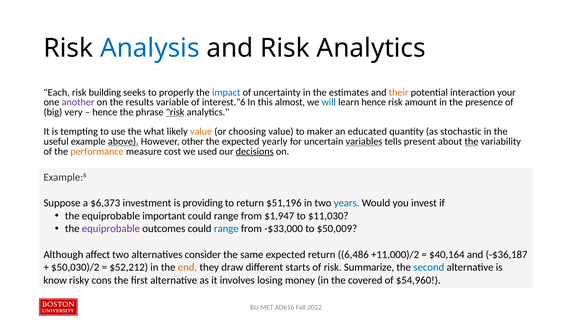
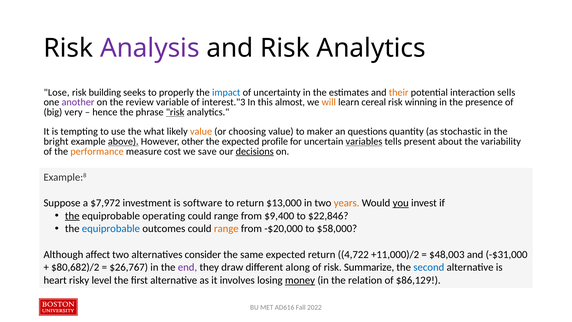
Analysis colour: blue -> purple (150, 48)
Each: Each -> Lose (57, 92)
your: your -> sells (506, 92)
results: results -> review (140, 102)
interest."6: interest."6 -> interest."3 (224, 102)
will colour: blue -> orange (329, 102)
learn hence: hence -> cereal (374, 102)
amount: amount -> winning (421, 102)
educated: educated -> questions (367, 132)
useful: useful -> bright (56, 141)
yearly: yearly -> profile (275, 141)
the underline: present -> none (471, 141)
used: used -> save (207, 151)
$6,373: $6,373 -> $7,972 (105, 203)
providing: providing -> software (203, 203)
$51,196: $51,196 -> $13,000 (284, 203)
years colour: blue -> orange (347, 203)
you underline: none -> present (401, 203)
the underline: none -> present (72, 216)
important: important -> operating (164, 216)
$1,947: $1,947 -> $9,400 (279, 216)
$11,030: $11,030 -> $22,846 (328, 216)
equiprobable colour: purple -> blue (111, 229)
range colour: blue -> orange (226, 229)
-$33,000: -$33,000 -> -$20,000 (284, 229)
$50,009: $50,009 -> $58,000 (337, 229)
6,486: 6,486 -> 4,722 (353, 254)
$40,164: $40,164 -> $48,003 (447, 254)
-$36,187: -$36,187 -> -$31,000 (507, 254)
$50,030)/2: $50,030)/2 -> $80,682)/2 (75, 267)
$52,212: $52,212 -> $26,767 (129, 267)
end colour: orange -> purple (187, 267)
starts: starts -> along (298, 267)
know: know -> heart (55, 280)
cons: cons -> level (102, 280)
money underline: none -> present (300, 280)
covered: covered -> relation (365, 280)
$54,960: $54,960 -> $86,129 (418, 280)
